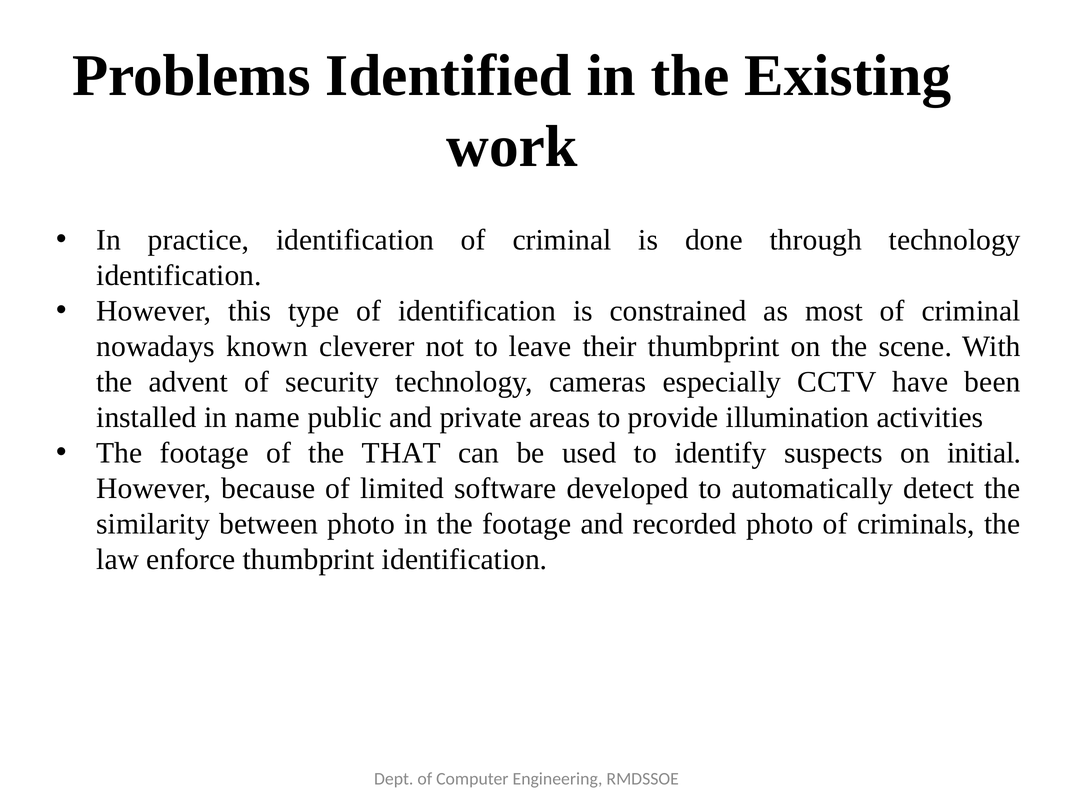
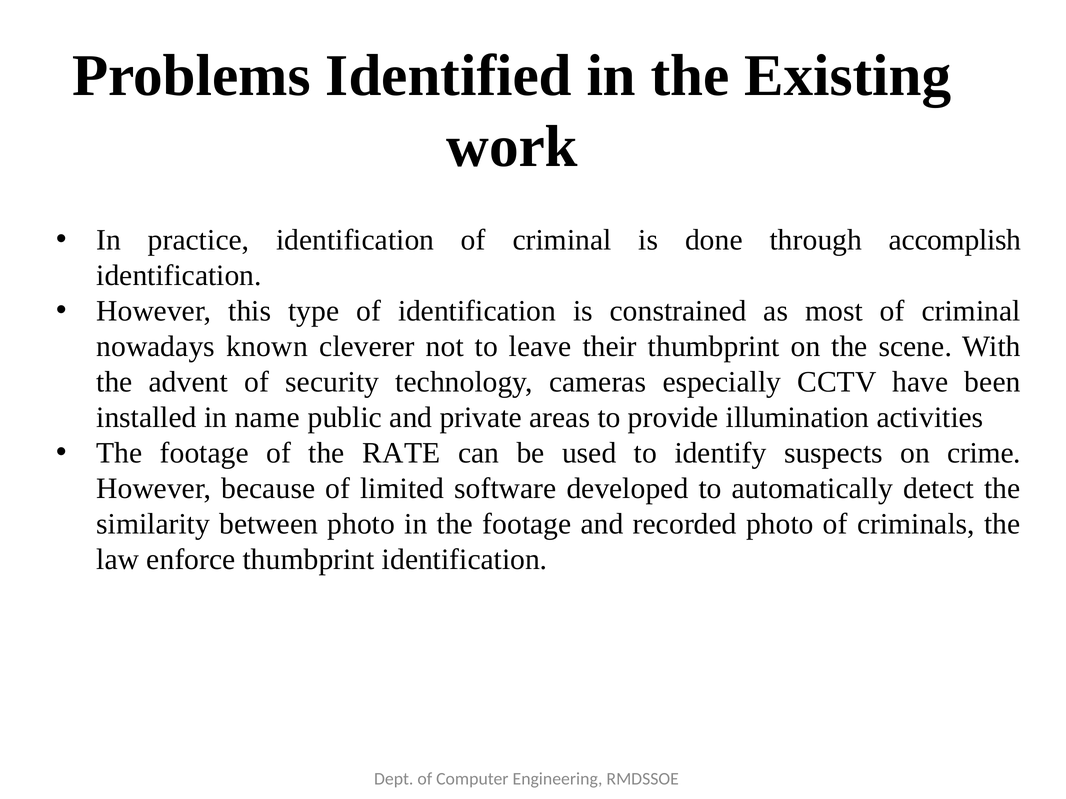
through technology: technology -> accomplish (955, 240)
THAT: THAT -> RATE (401, 453)
initial: initial -> crime (984, 453)
